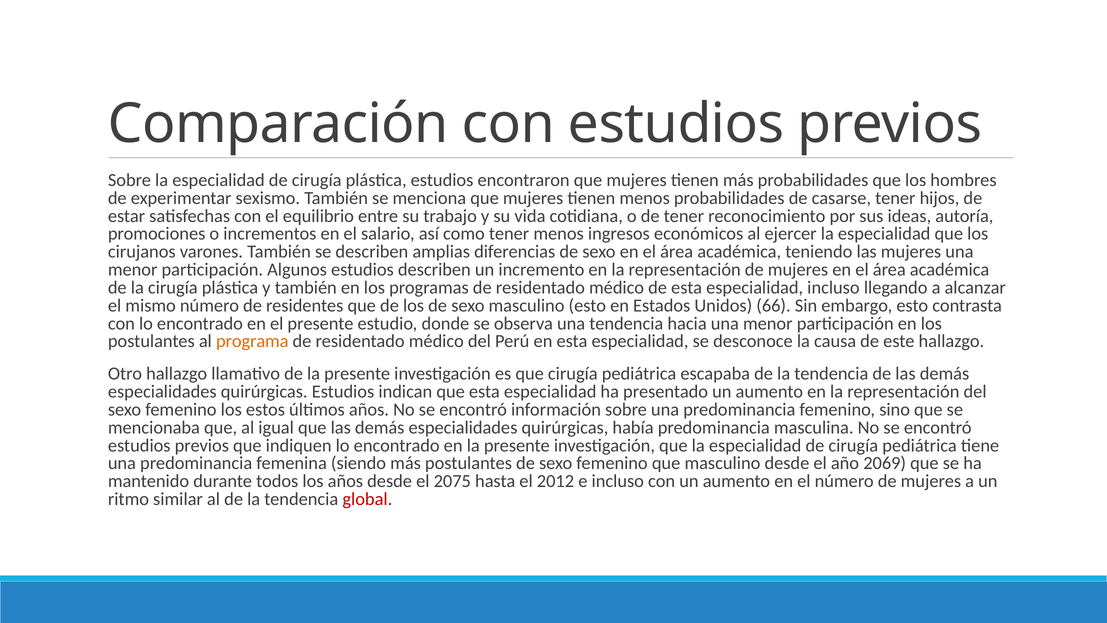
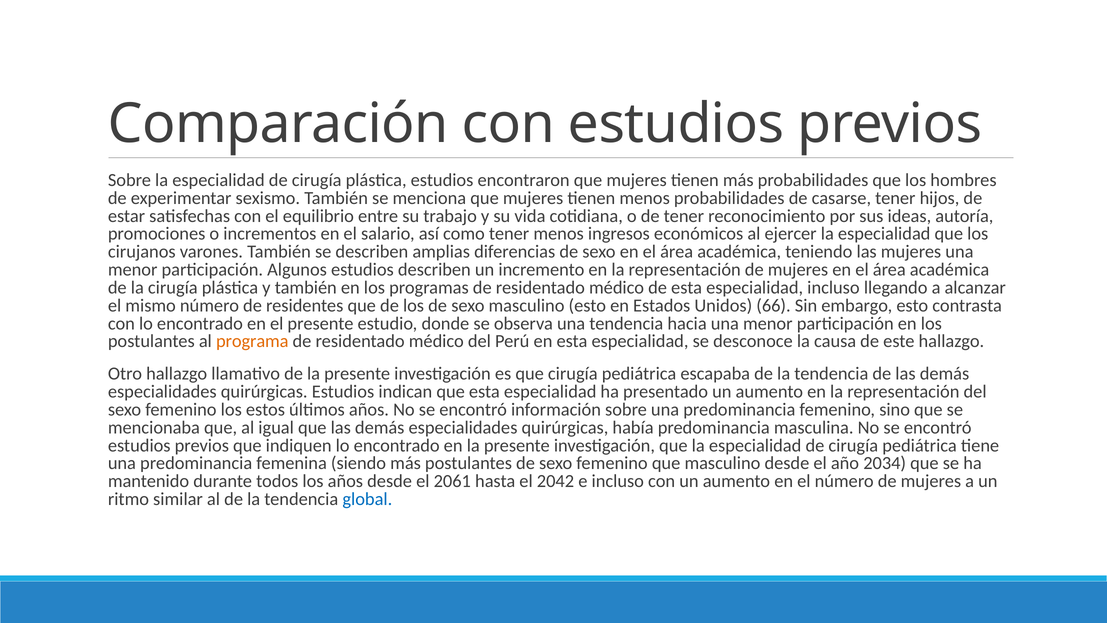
2069: 2069 -> 2034 (885, 463)
2075: 2075 -> 2061 (452, 481)
2012: 2012 -> 2042 (555, 481)
global colour: red -> blue (367, 499)
